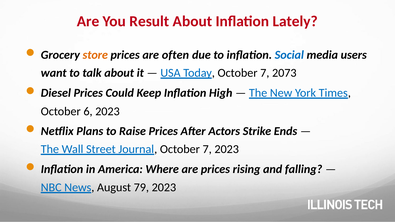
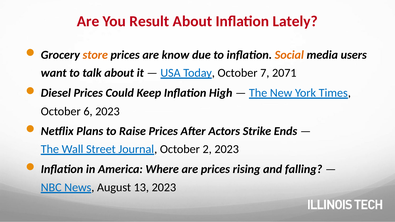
often: often -> know (176, 55)
Social colour: blue -> orange (289, 55)
2073: 2073 -> 2071 (284, 73)
Journal October 7: 7 -> 2 (207, 149)
79: 79 -> 13 (141, 188)
